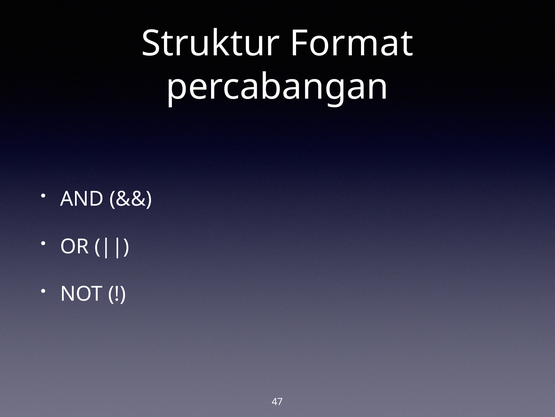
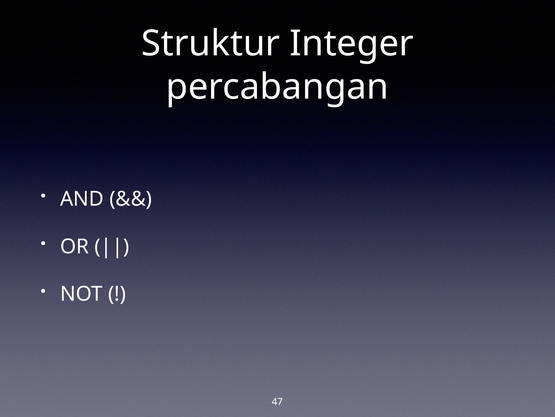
Format: Format -> Integer (352, 44)
